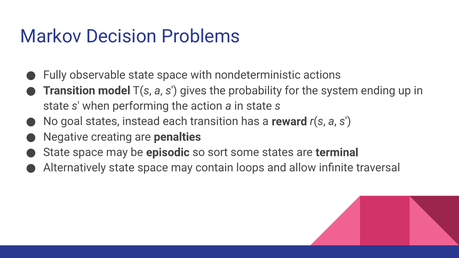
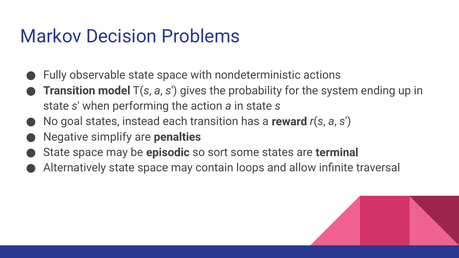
creating: creating -> simplify (111, 137)
